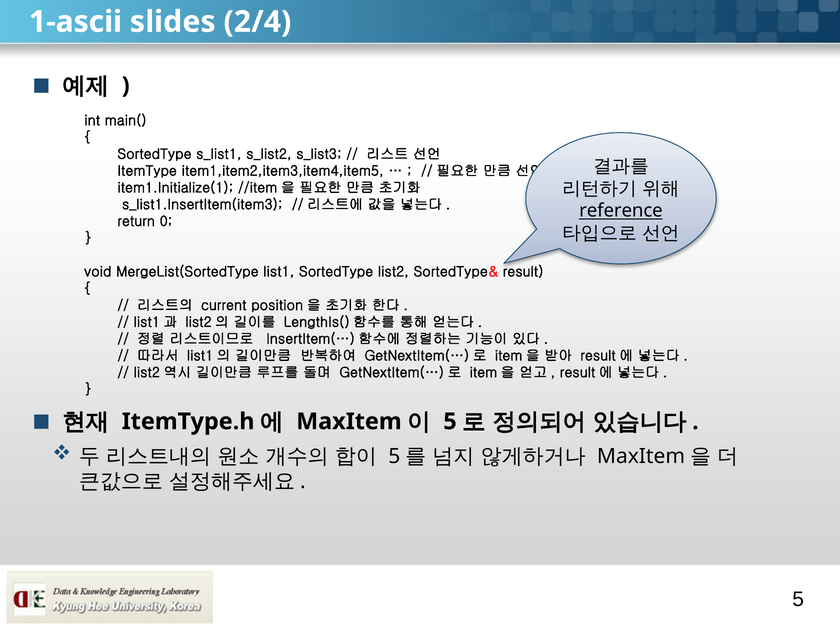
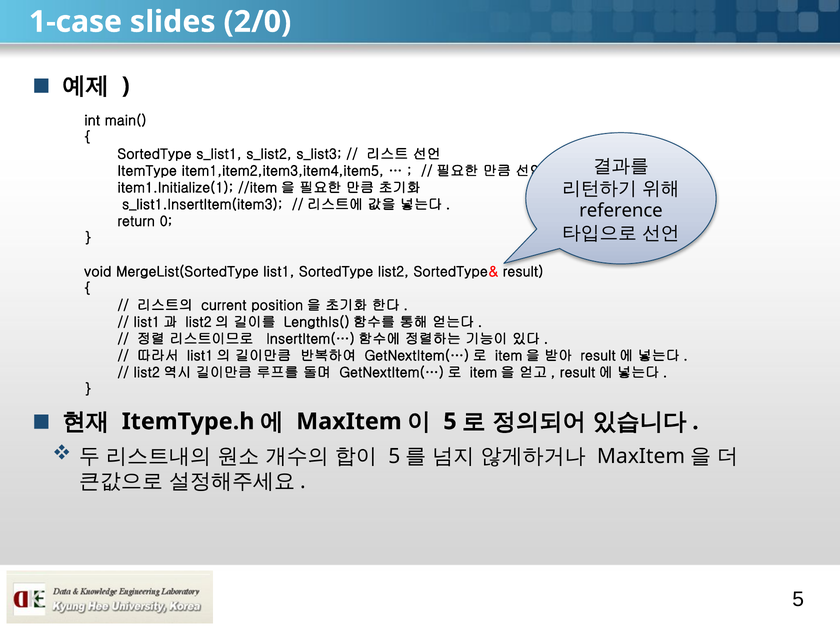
1-ascii: 1-ascii -> 1-case (75, 22)
2/4: 2/4 -> 2/0 (257, 22)
reference underline: present -> none (621, 211)
